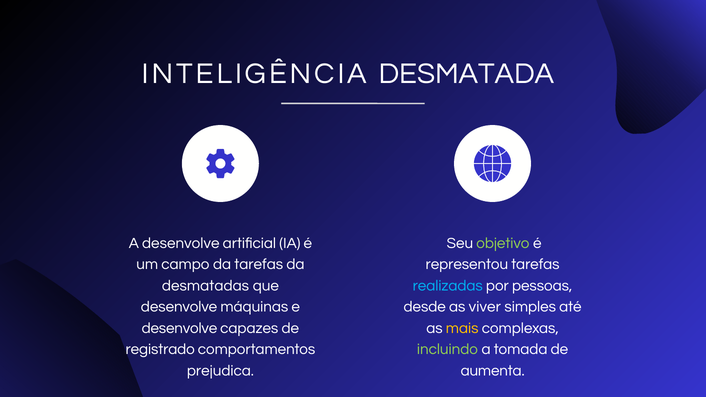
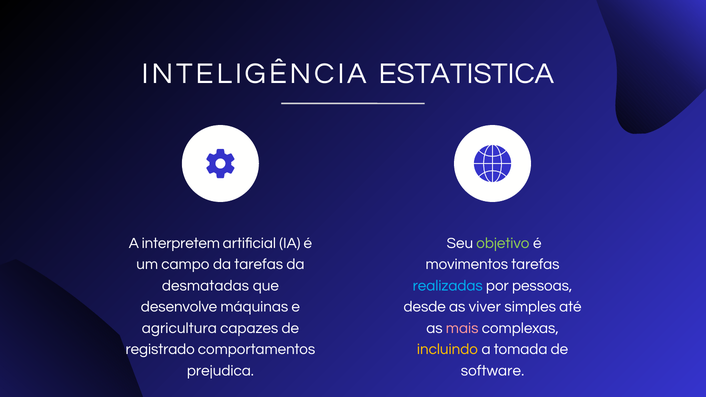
DESMATADA: DESMATADA -> ESTATISTICA (467, 73)
A desenvolve: desenvolve -> interpretem (181, 243)
representou: representou -> movimentos (467, 264)
desenvolve: desenvolve -> agricultura (179, 328)
mais colour: yellow -> pink (462, 328)
incluindo colour: light green -> yellow (447, 350)
aumenta: aumenta -> software (492, 371)
